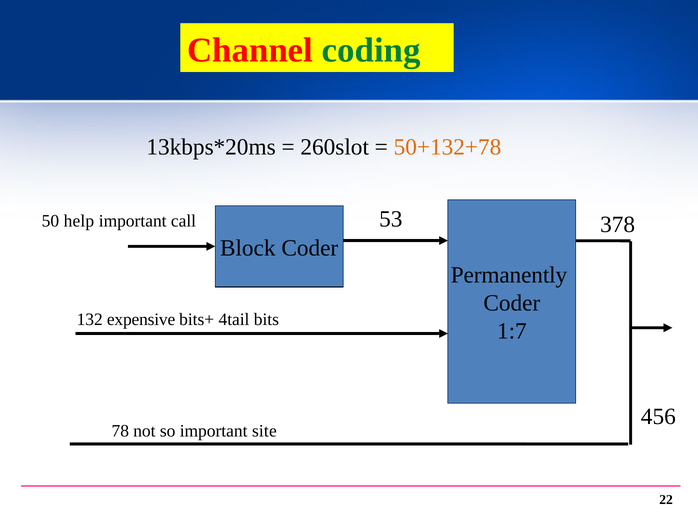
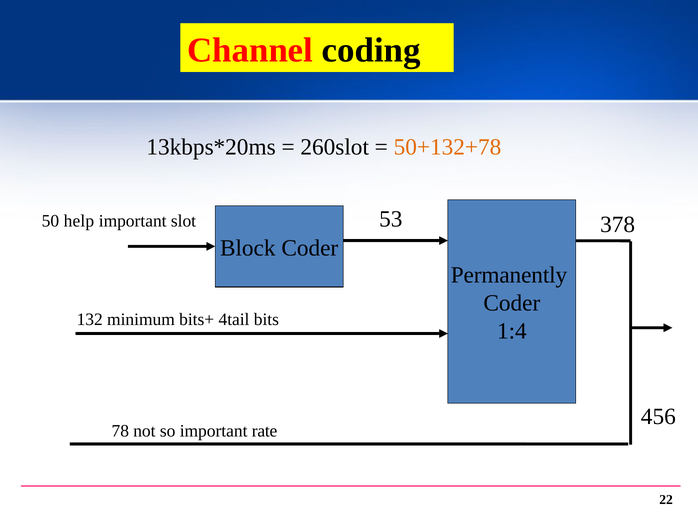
coding colour: green -> black (371, 50)
call: call -> slot (183, 221)
expensive: expensive -> minimum (141, 320)
1:7: 1:7 -> 1:4 (512, 331)
site: site -> rate (265, 431)
